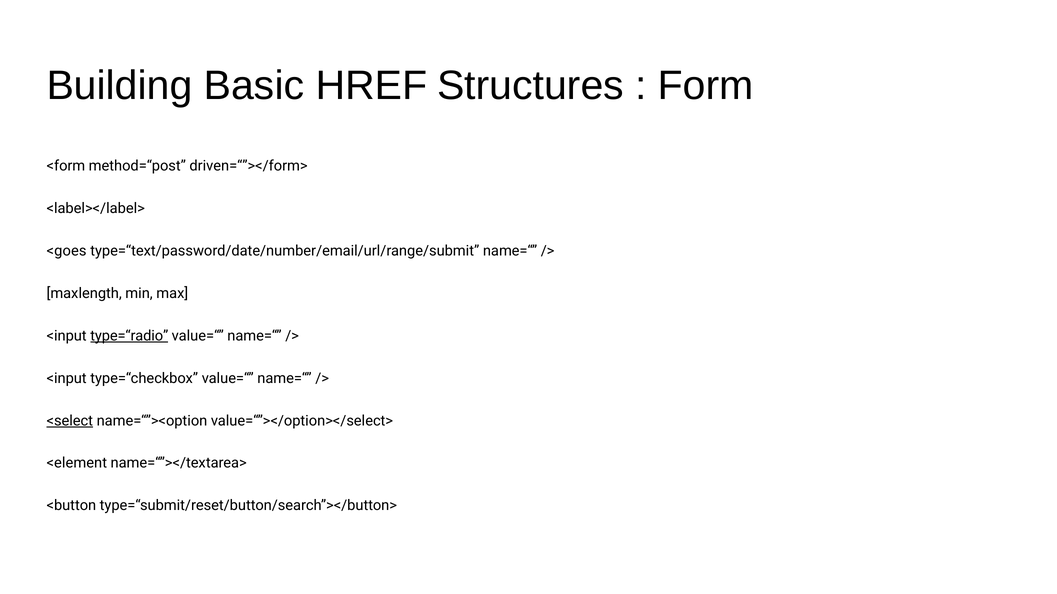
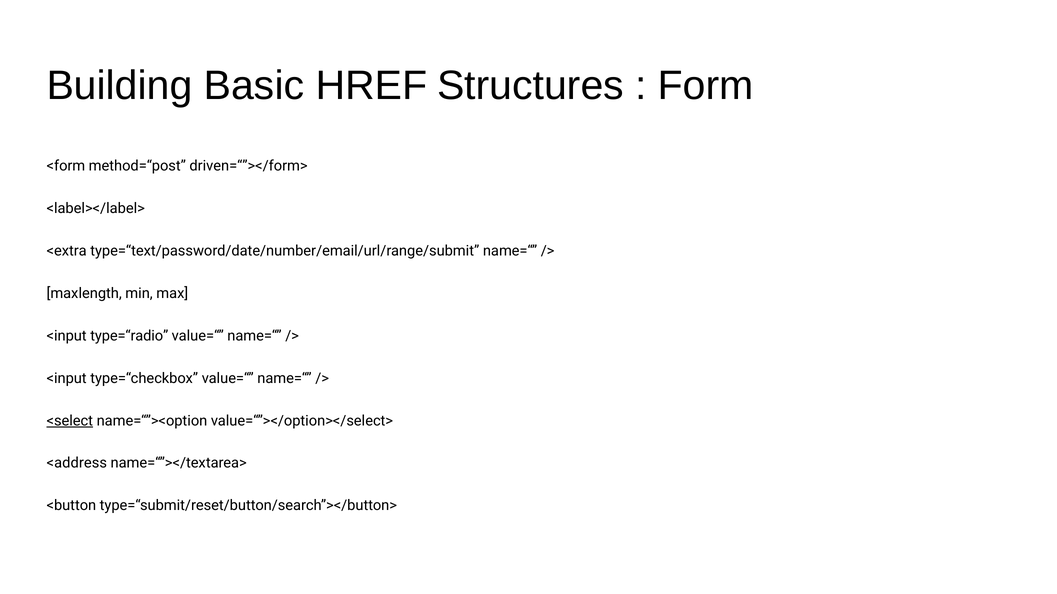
<goes: <goes -> <extra (67, 251)
type=“radio underline: present -> none (129, 336)
<element: <element -> <address (77, 464)
